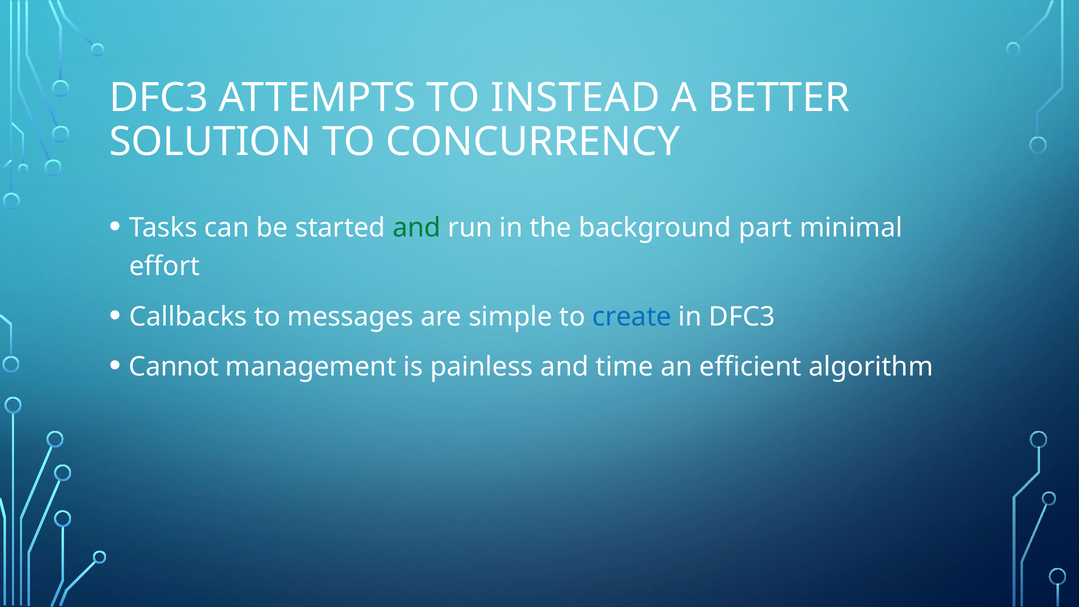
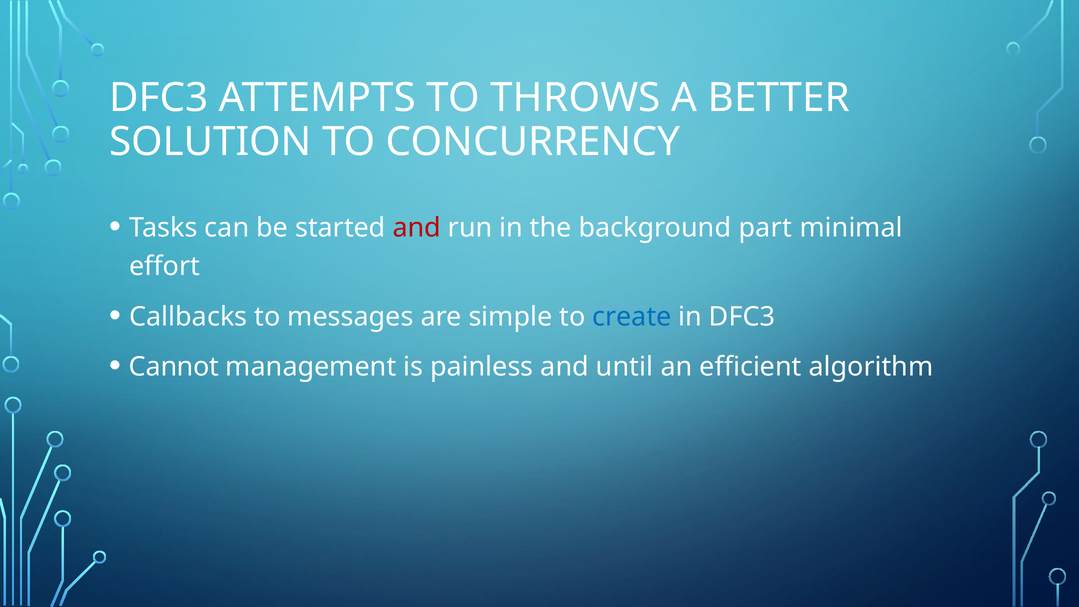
INSTEAD: INSTEAD -> THROWS (575, 98)
and colour: green -> red (417, 228)
time: time -> until (625, 367)
